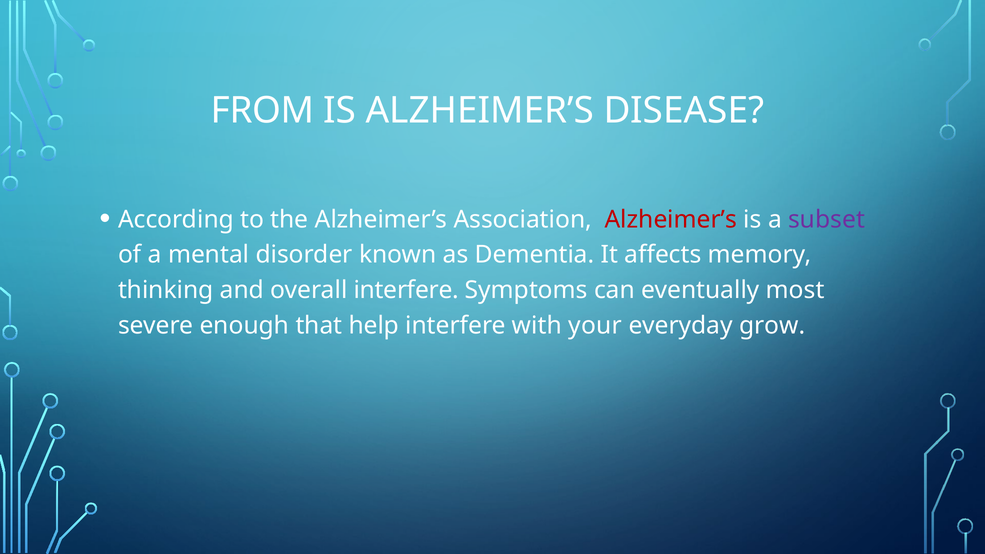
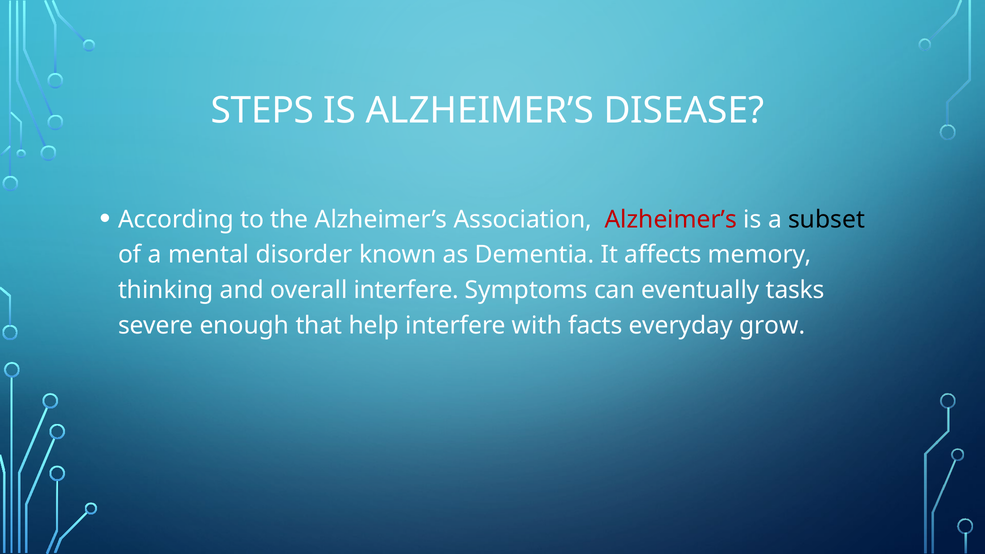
FROM: FROM -> STEPS (262, 111)
subset colour: purple -> black (827, 219)
most: most -> tasks (795, 290)
your: your -> facts (595, 326)
